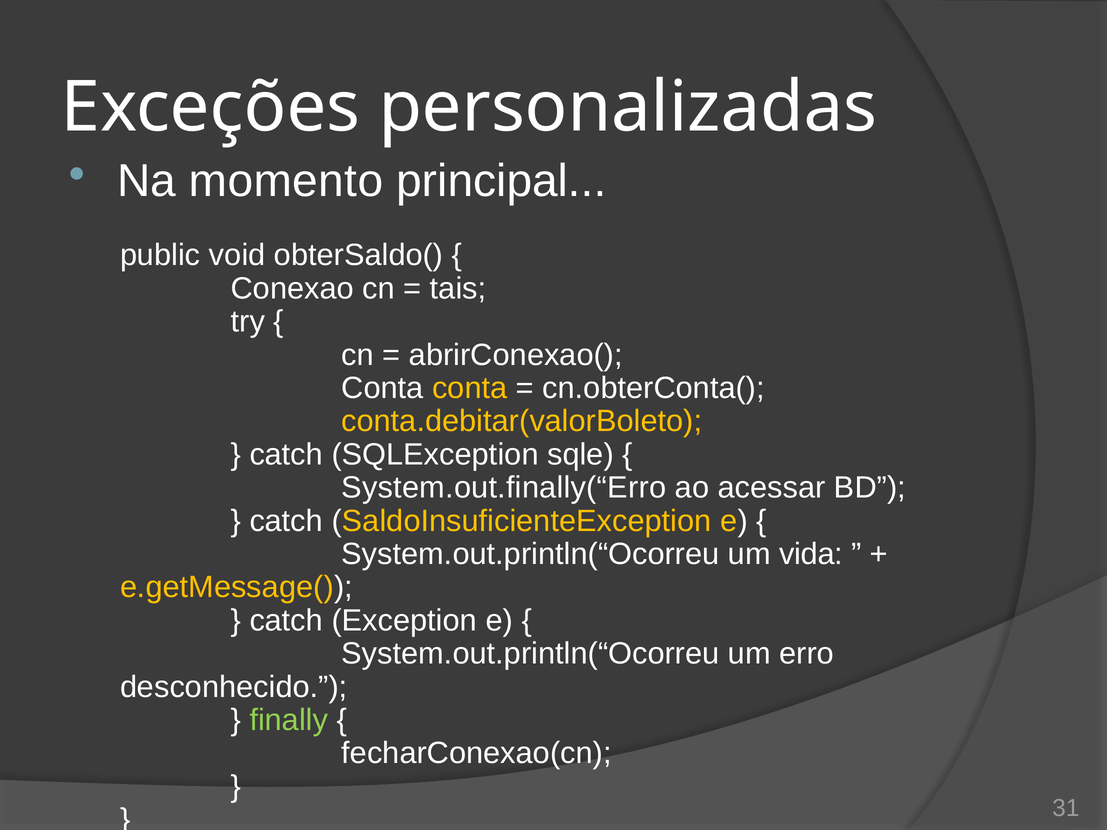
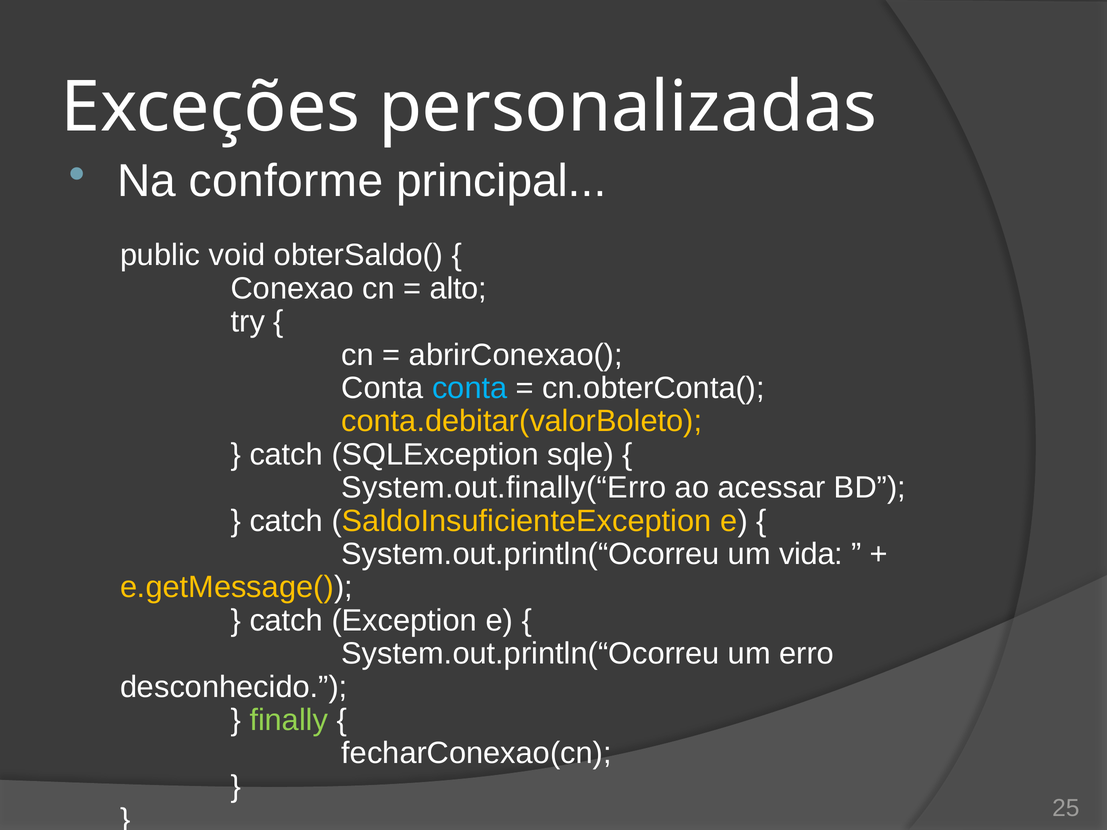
momento: momento -> conforme (286, 181)
tais: tais -> alto (458, 289)
conta colour: yellow -> light blue (470, 388)
31: 31 -> 25 (1066, 808)
